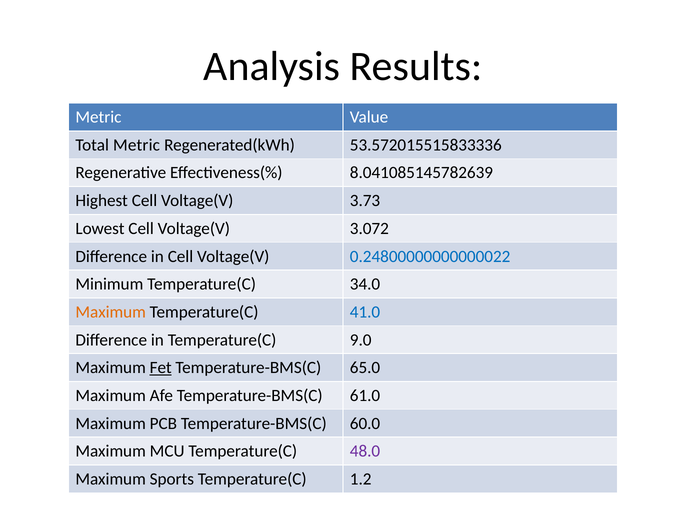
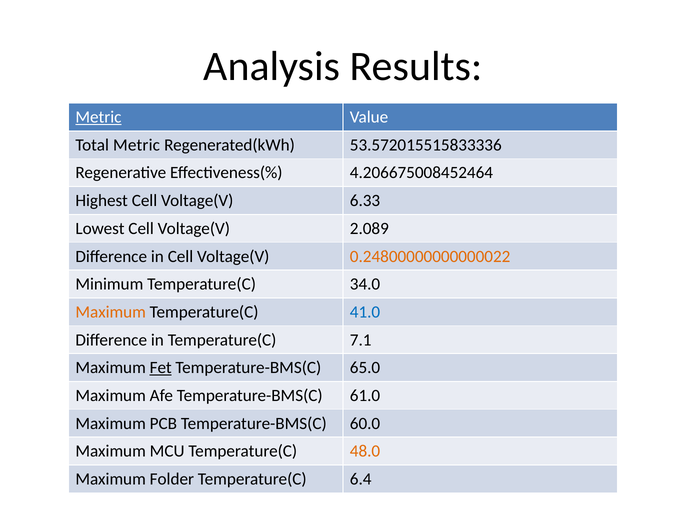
Metric underline: none -> present (98, 117)
8.041085145782639: 8.041085145782639 -> 4.206675008452464 (421, 173)
3.73: 3.73 -> 6.33 (365, 200)
3.072: 3.072 -> 2.089 (369, 228)
0.24800000000000022 colour: blue -> orange (430, 256)
9.0: 9.0 -> 7.1 (361, 340)
48.0 colour: purple -> orange (365, 451)
Sports: Sports -> Folder (172, 479)
1.2: 1.2 -> 6.4 (361, 479)
